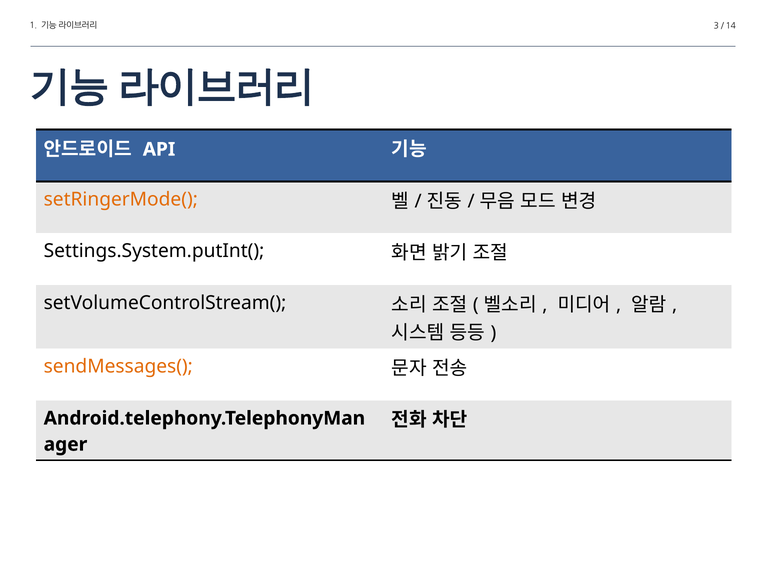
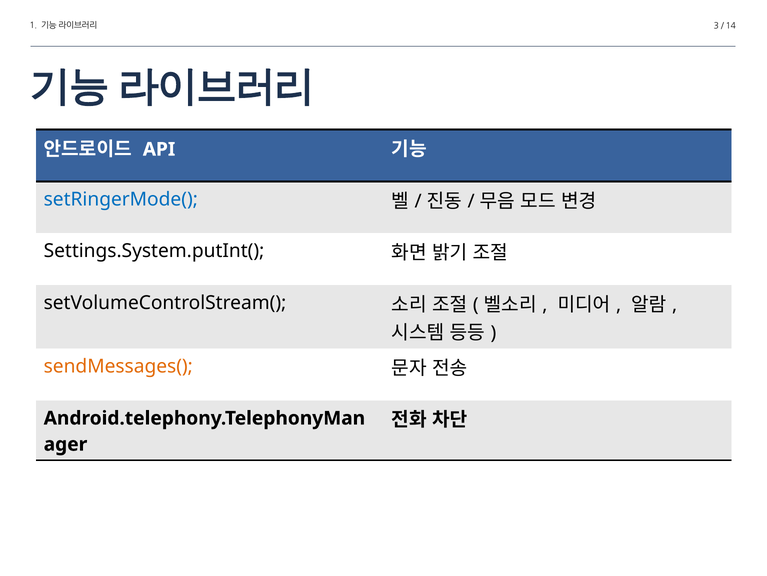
setRingerMode( colour: orange -> blue (121, 199)
